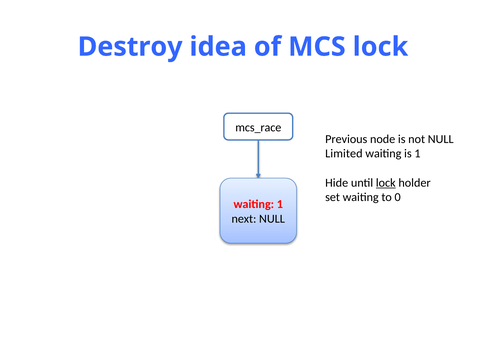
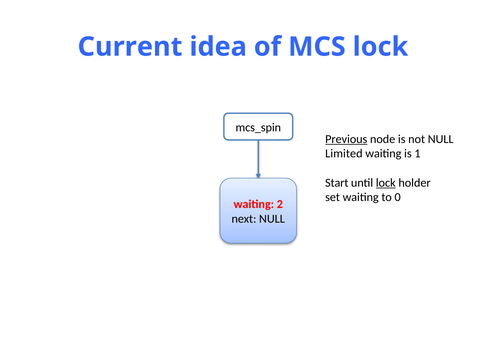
Destroy: Destroy -> Current (130, 47)
mcs_race: mcs_race -> mcs_spin (258, 128)
Previous underline: none -> present (346, 139)
Hide: Hide -> Start (337, 183)
waiting 1: 1 -> 2 (280, 204)
